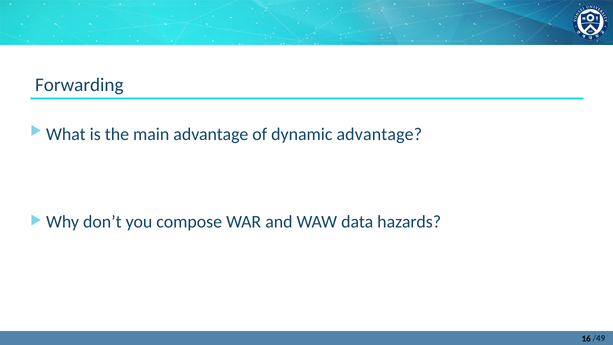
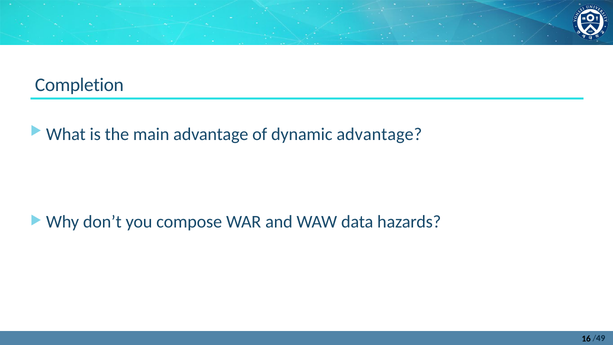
Forwarding: Forwarding -> Completion (79, 85)
